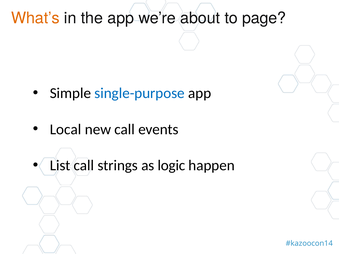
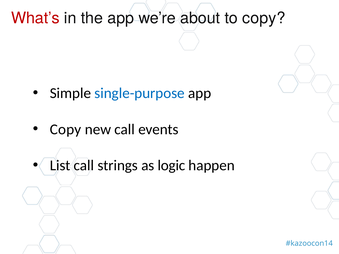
What’s colour: orange -> red (35, 18)
to page: page -> copy (264, 18)
Local: Local -> Copy (66, 129)
